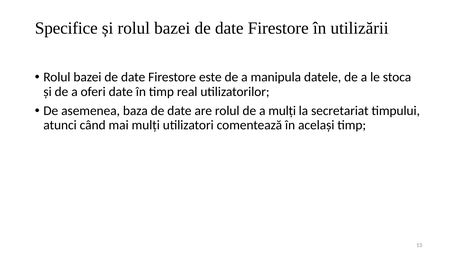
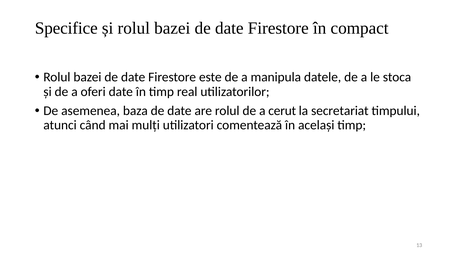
utilizării: utilizării -> compact (360, 28)
a mulți: mulți -> cerut (282, 111)
